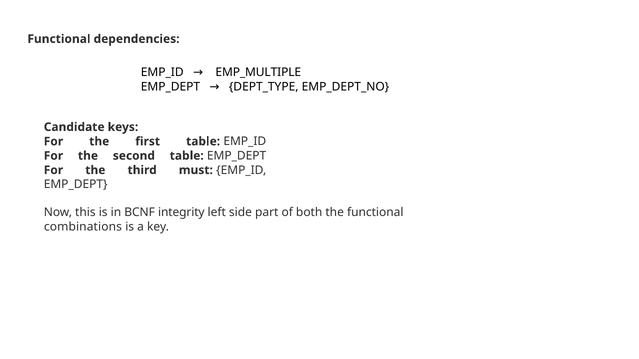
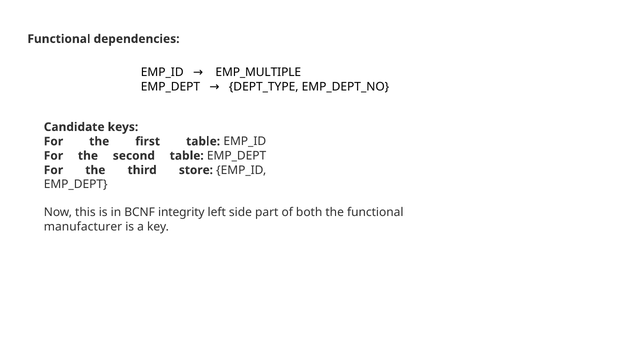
must: must -> store (196, 170)
combinations: combinations -> manufacturer (83, 227)
